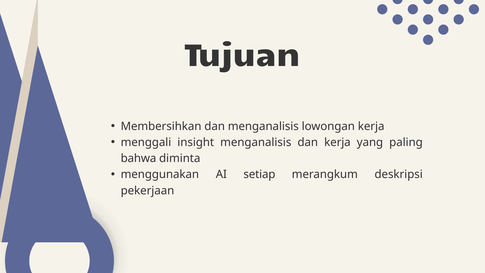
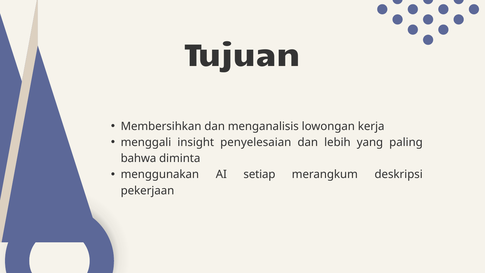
insight menganalisis: menganalisis -> penyelesaian (256, 142)
dan kerja: kerja -> lebih (337, 142)
